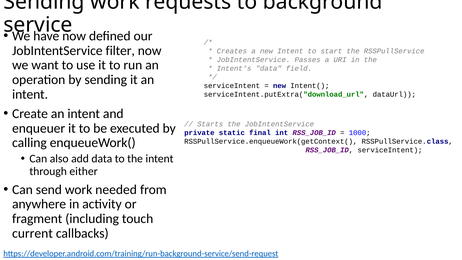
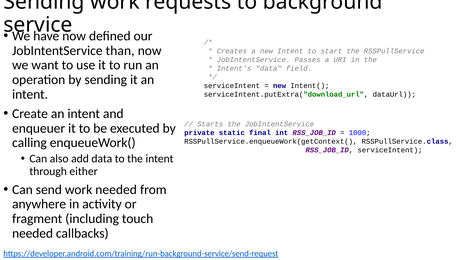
filter: filter -> than (120, 51)
current: current -> needed (33, 233)
